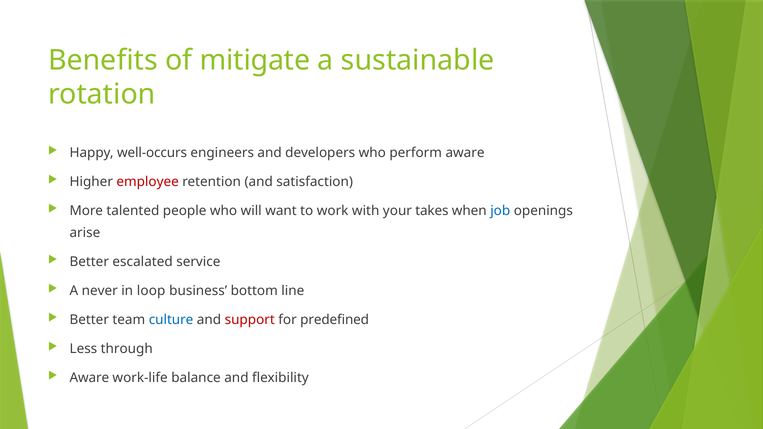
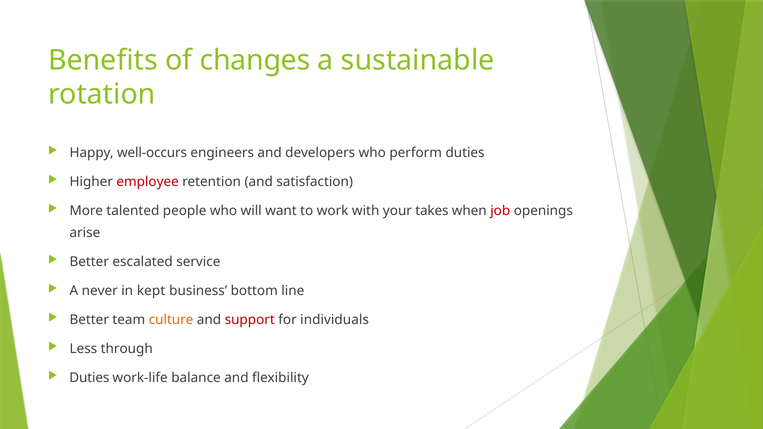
mitigate: mitigate -> changes (255, 60)
perform aware: aware -> duties (465, 153)
job colour: blue -> red (500, 211)
loop: loop -> kept (151, 291)
culture colour: blue -> orange (171, 320)
predefined: predefined -> individuals (335, 320)
Aware: Aware -> Duties (89, 378)
